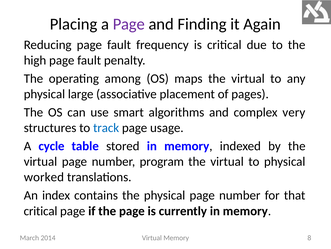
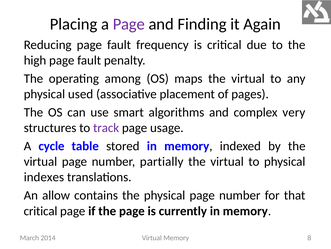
large: large -> used (81, 94)
track colour: blue -> purple (106, 128)
program: program -> partially (162, 161)
worked: worked -> indexes (44, 177)
index: index -> allow (56, 195)
